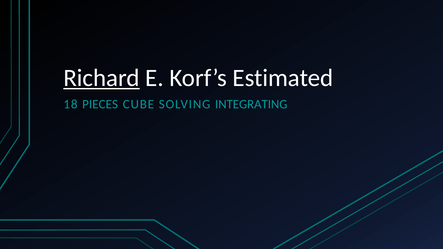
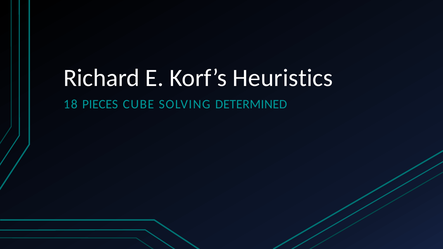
Richard underline: present -> none (102, 78)
Estimated: Estimated -> Heuristics (283, 78)
INTEGRATING: INTEGRATING -> DETERMINED (251, 104)
